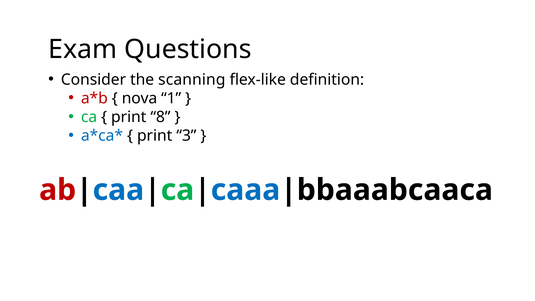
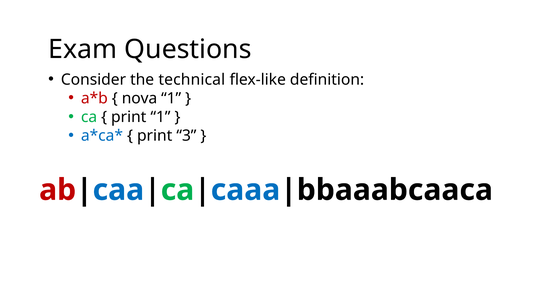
scanning: scanning -> technical (192, 80)
print 8: 8 -> 1 (160, 117)
